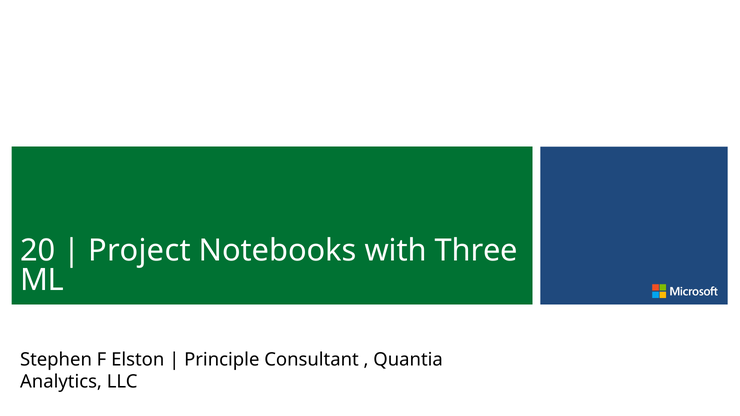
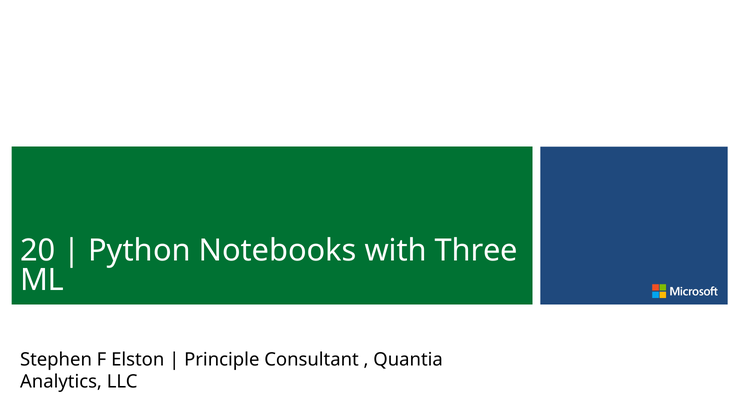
Project: Project -> Python (139, 251)
